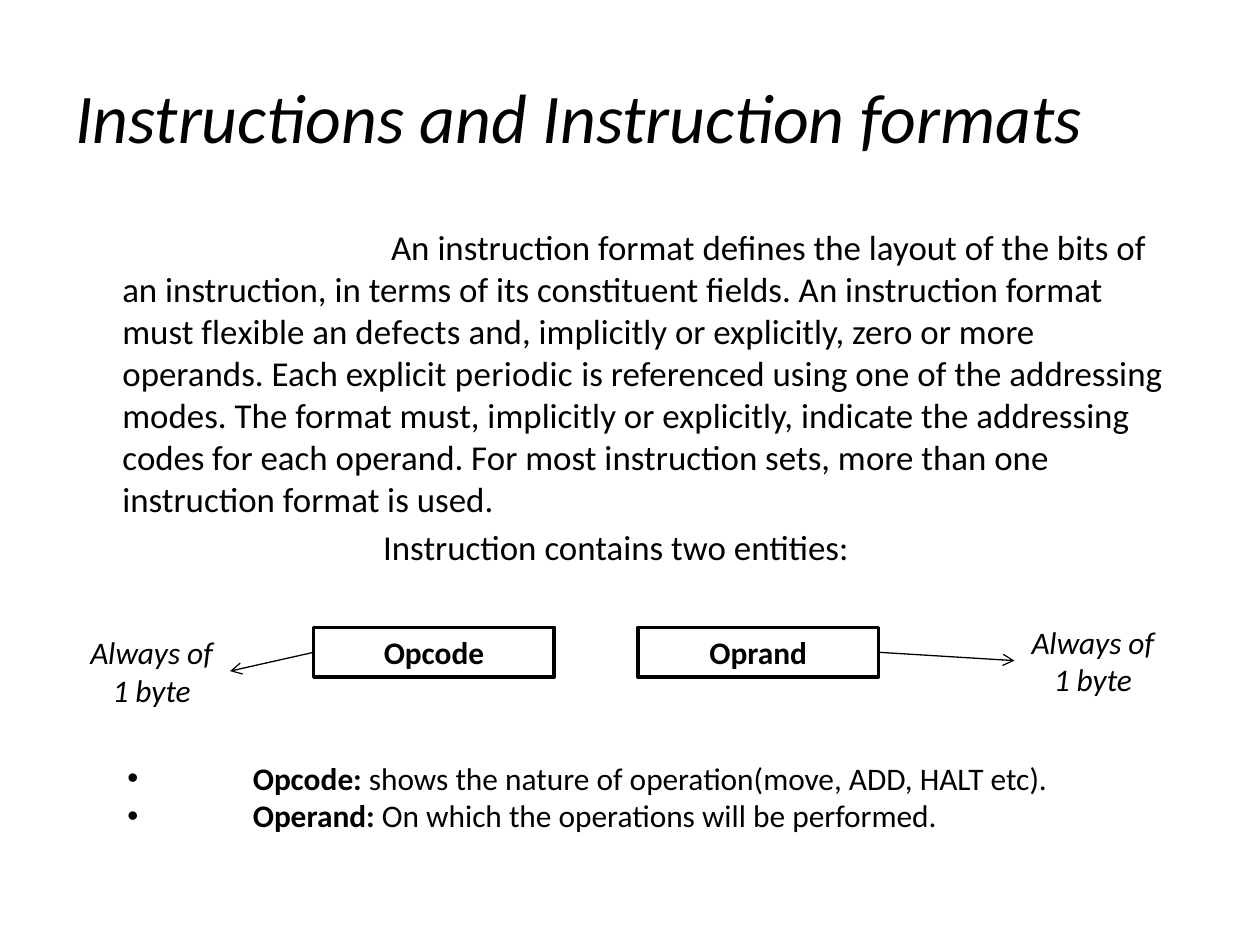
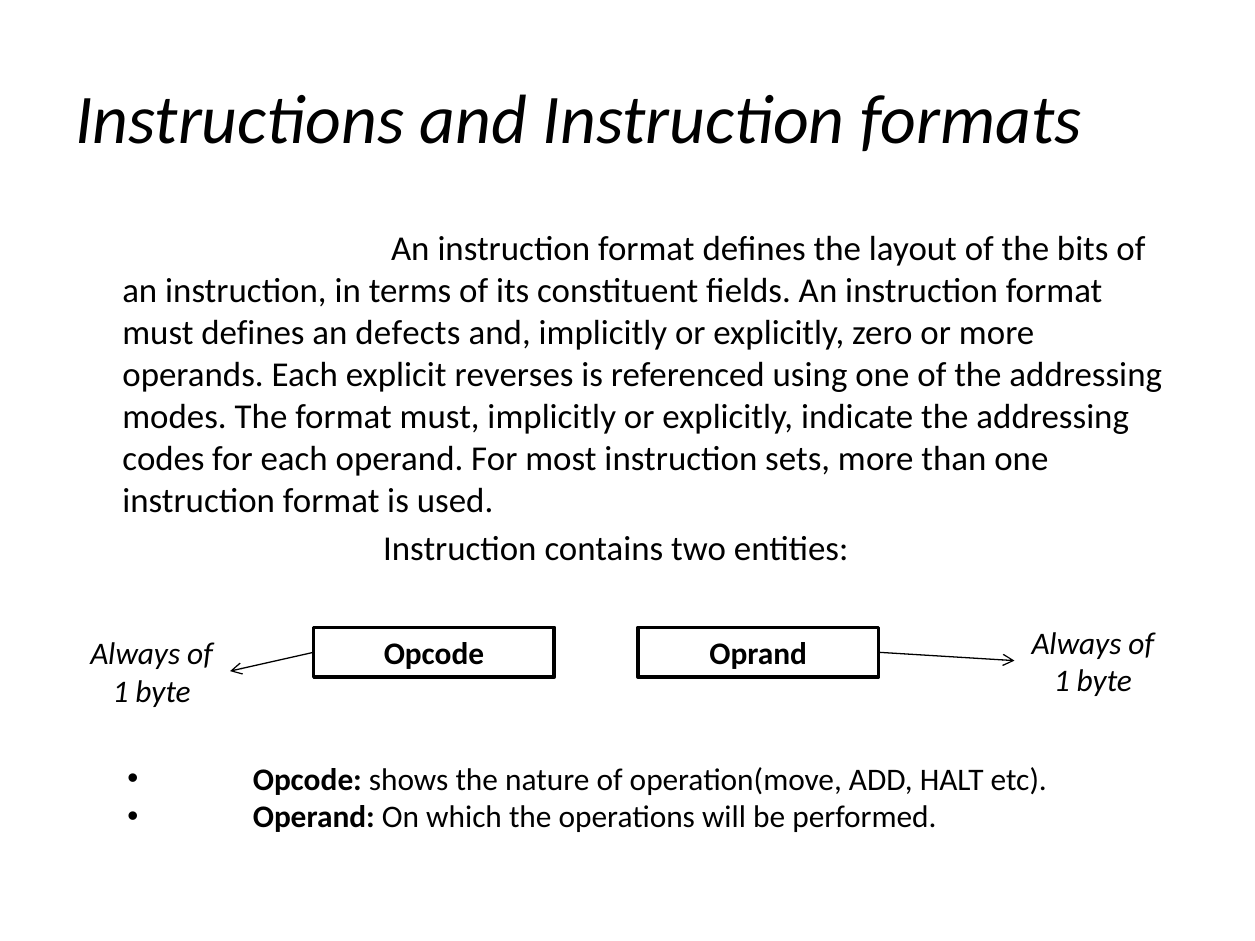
must flexible: flexible -> defines (253, 333)
periodic: periodic -> reverses (514, 375)
